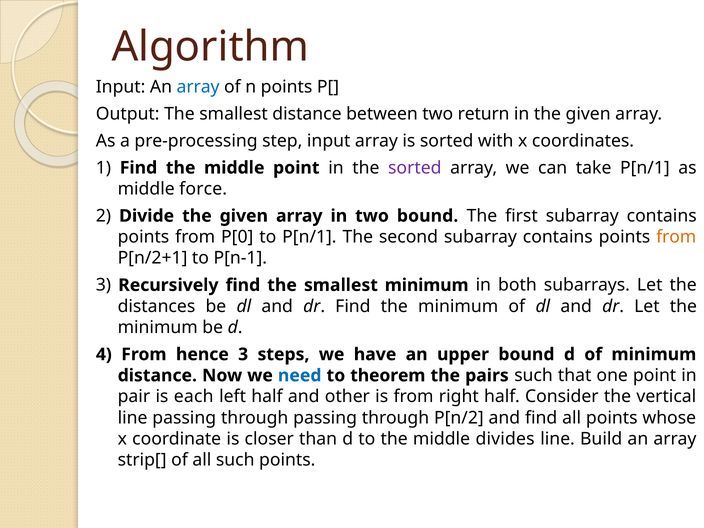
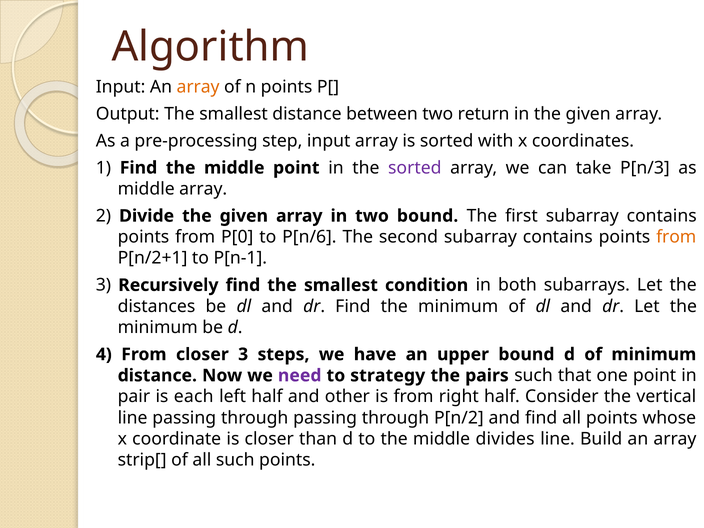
array colour: blue -> orange (198, 87)
take P[n/1: P[n/1 -> P[n/3 (645, 168)
middle force: force -> array (203, 189)
to P[n/1: P[n/1 -> P[n/6 (309, 237)
smallest minimum: minimum -> condition (427, 285)
From hence: hence -> closer (202, 354)
need colour: blue -> purple (300, 376)
theorem: theorem -> strategy (388, 376)
